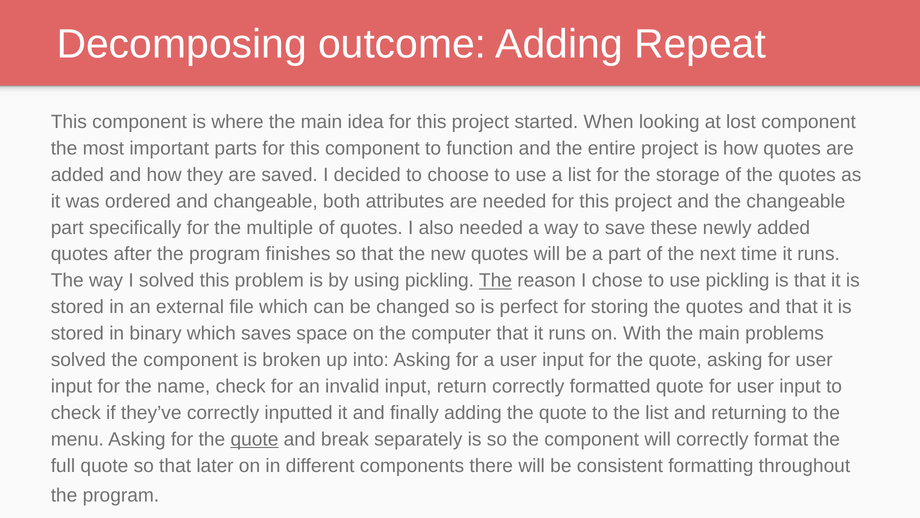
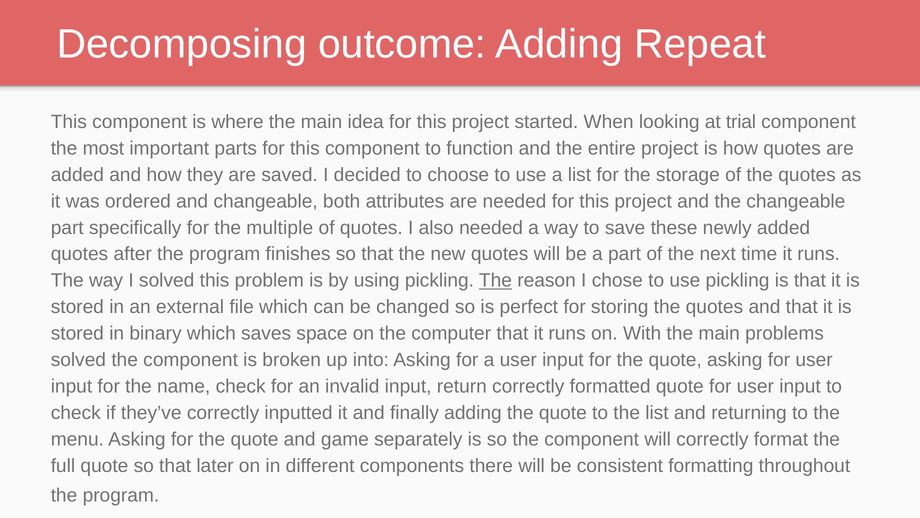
lost: lost -> trial (741, 122)
quote underline: present -> none (254, 439)
break: break -> game (345, 439)
